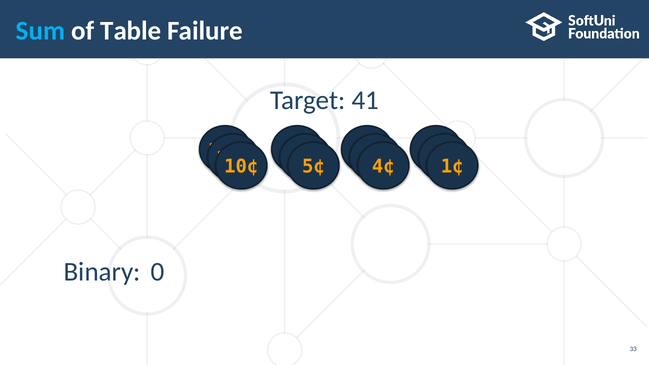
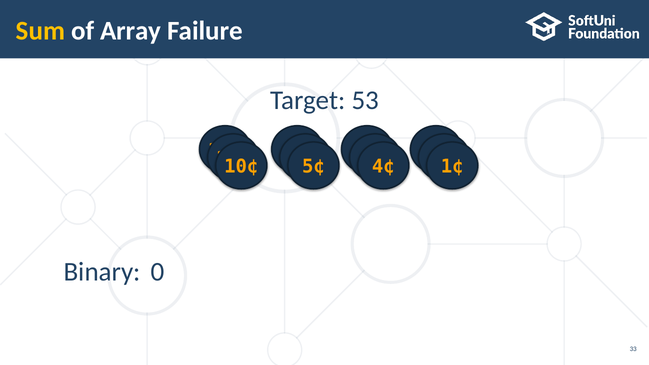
Sum colour: light blue -> yellow (40, 31)
Table: Table -> Array (131, 31)
41: 41 -> 53 (365, 100)
